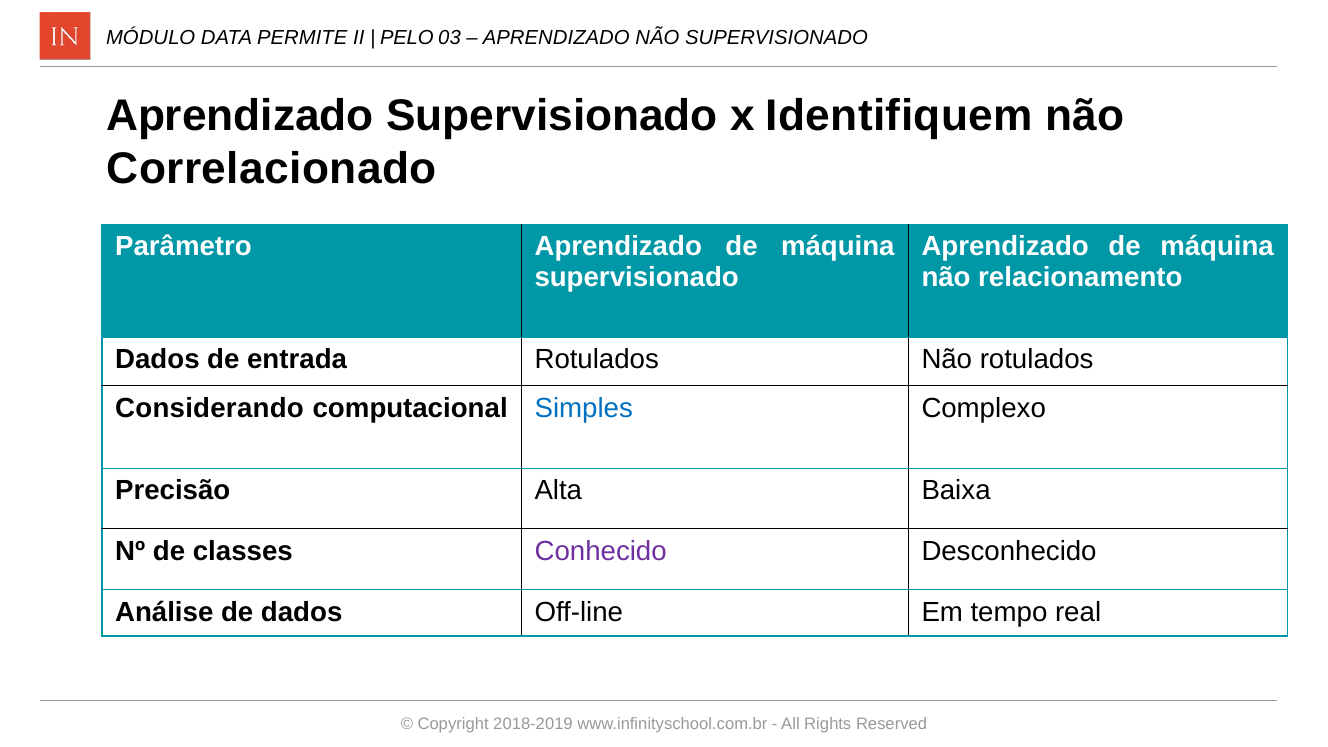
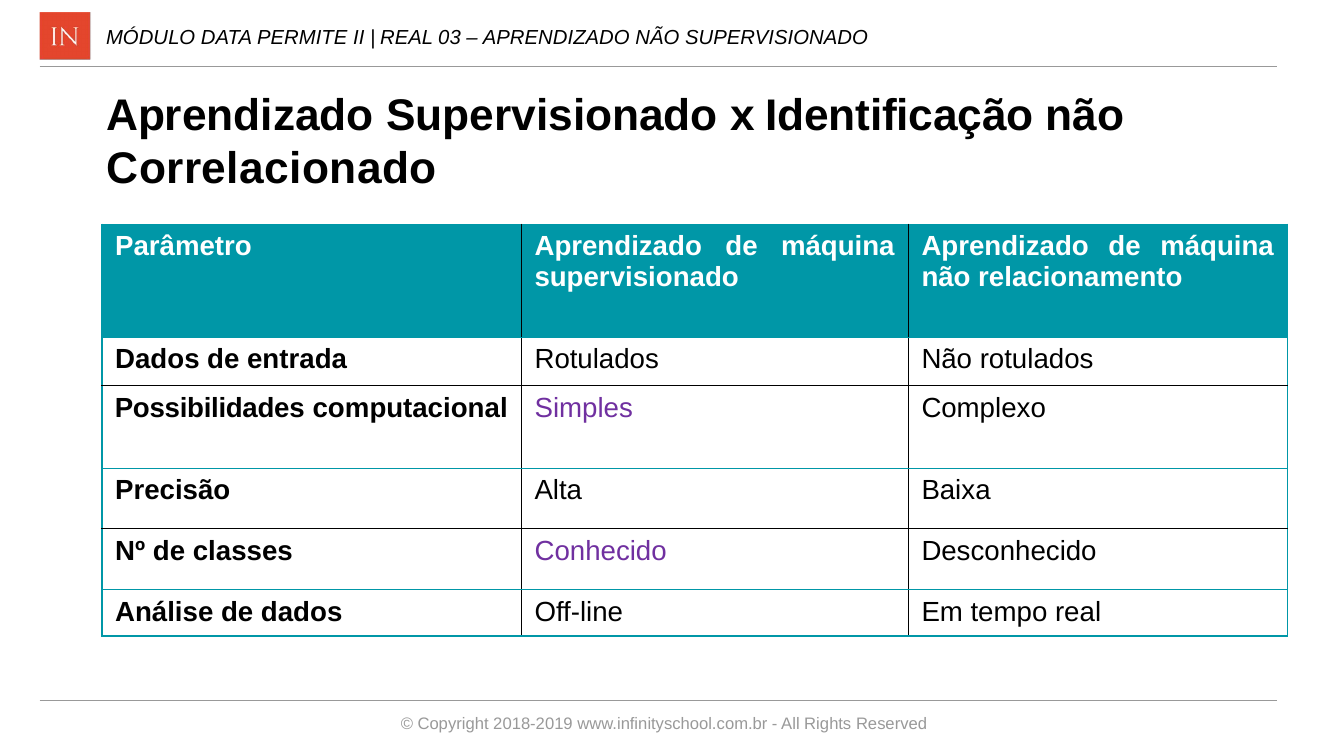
PELO: PELO -> REAL (407, 37)
Identifiquem: Identifiquem -> Identificação (900, 116)
Considerando: Considerando -> Possibilidades (210, 408)
Simples colour: blue -> purple (584, 408)
